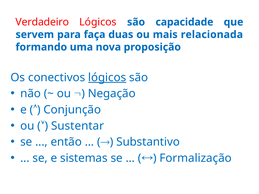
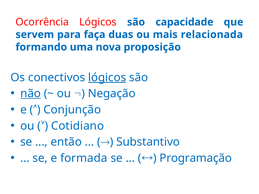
Verdadeiro: Verdadeiro -> Ocorrência (42, 22)
não underline: none -> present (31, 94)
Sustentar: Sustentar -> Cotidiano (78, 126)
sistemas: sistemas -> formada (84, 158)
Formalização: Formalização -> Programação (196, 158)
